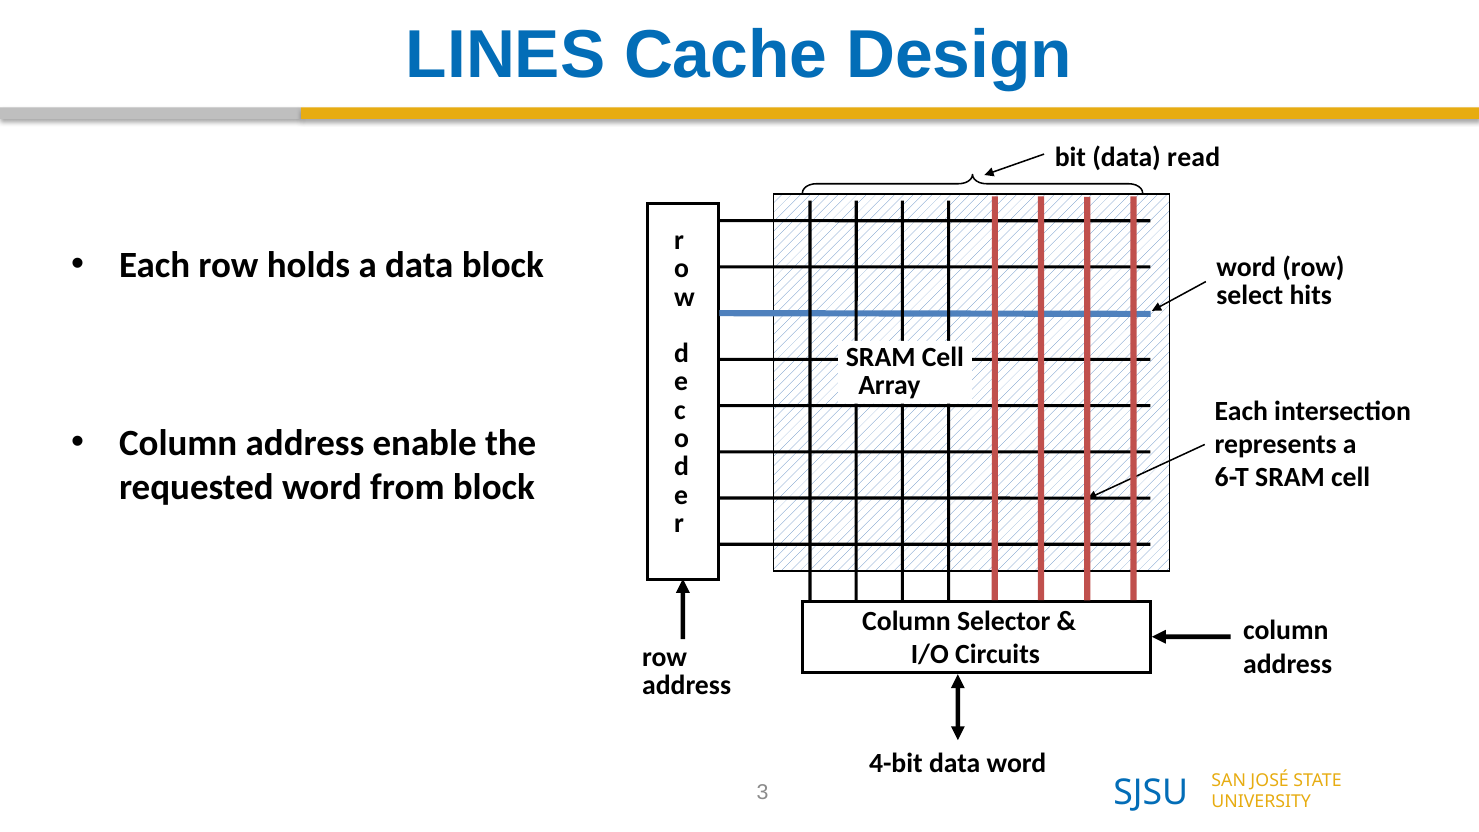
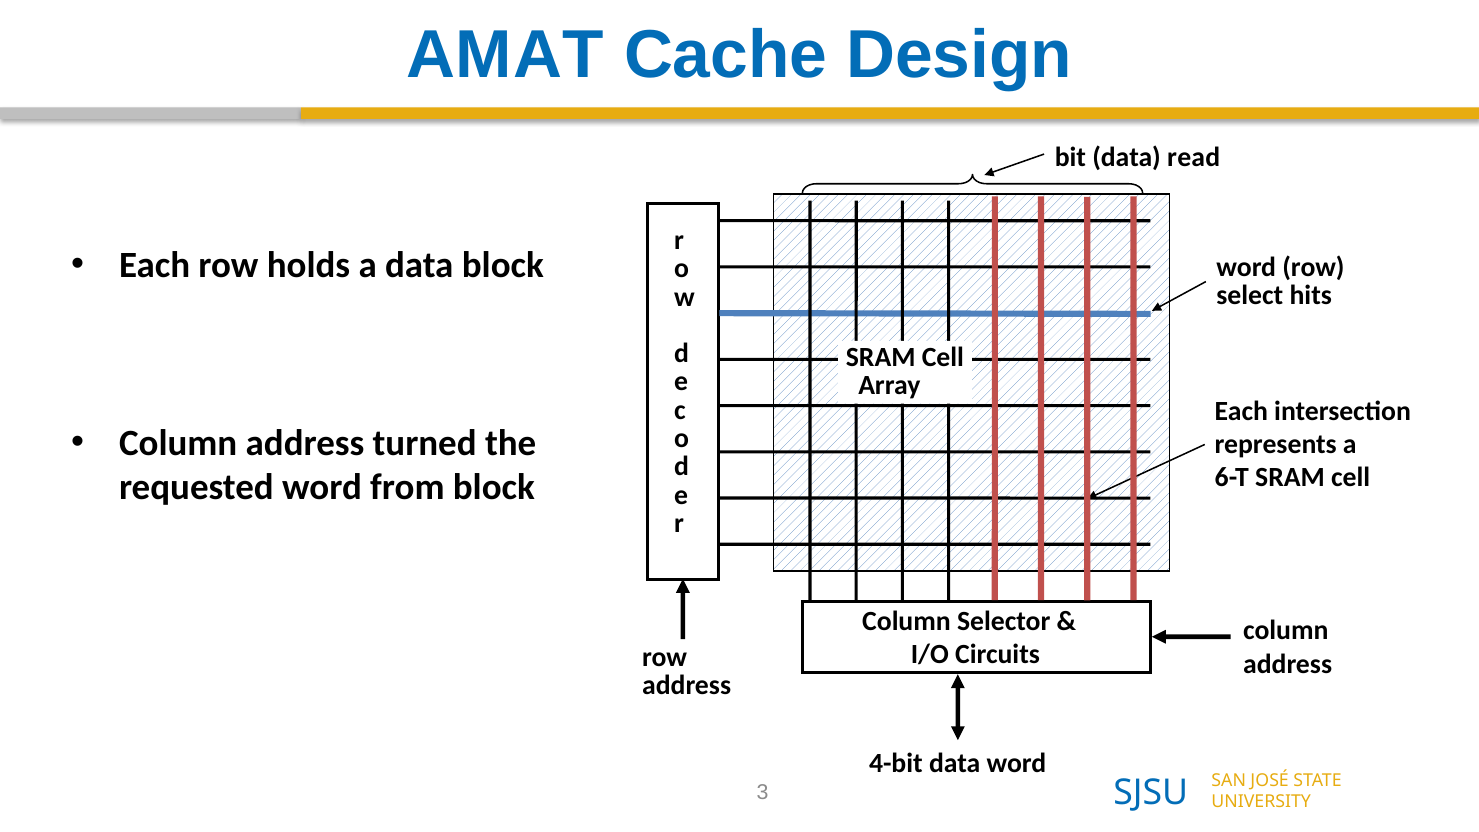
LINES: LINES -> AMAT (505, 55)
enable: enable -> turned (425, 443)
